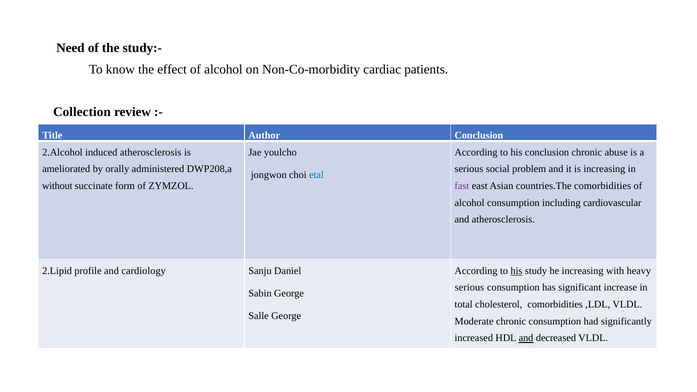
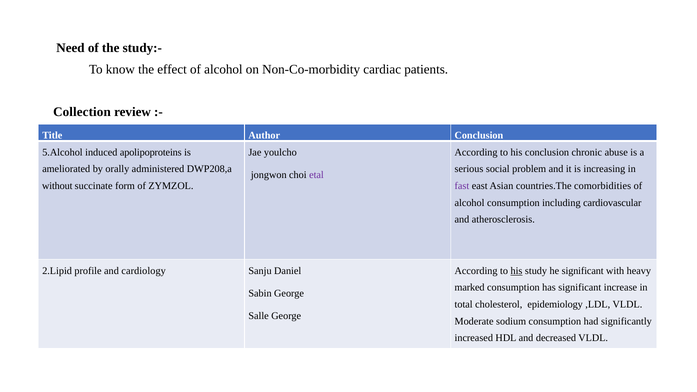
2.Alcohol: 2.Alcohol -> 5.Alcohol (62, 152)
induced atherosclerosis: atherosclerosis -> apolipoproteins (151, 152)
etal colour: blue -> purple (316, 175)
he increasing: increasing -> significant (583, 271)
serious: serious -> marked (470, 288)
cholesterol comorbidities: comorbidities -> epidemiology (555, 304)
Moderate chronic: chronic -> sodium (511, 321)
and underline: present -> none (526, 338)
